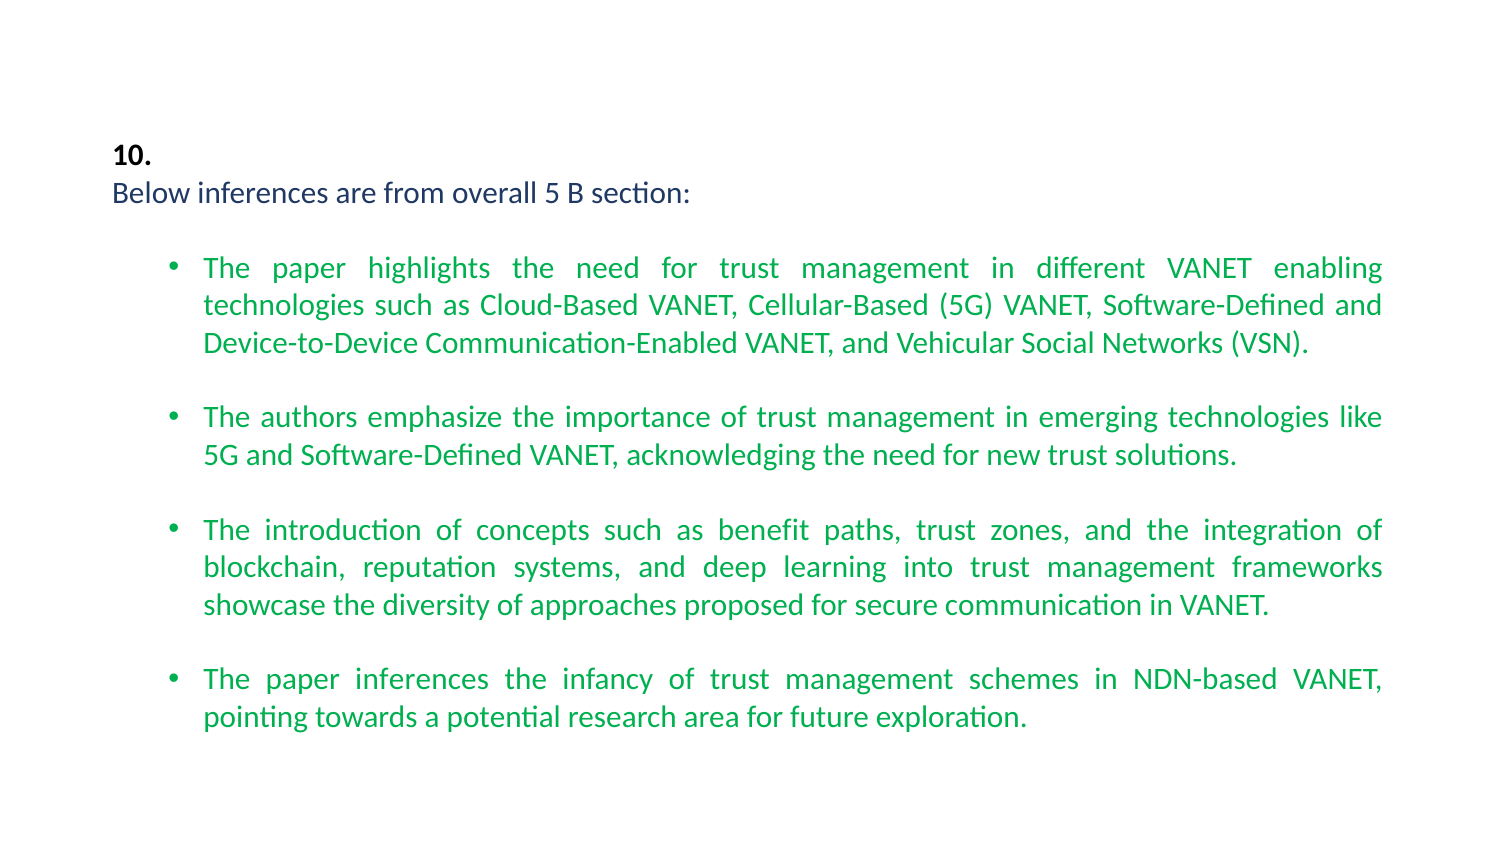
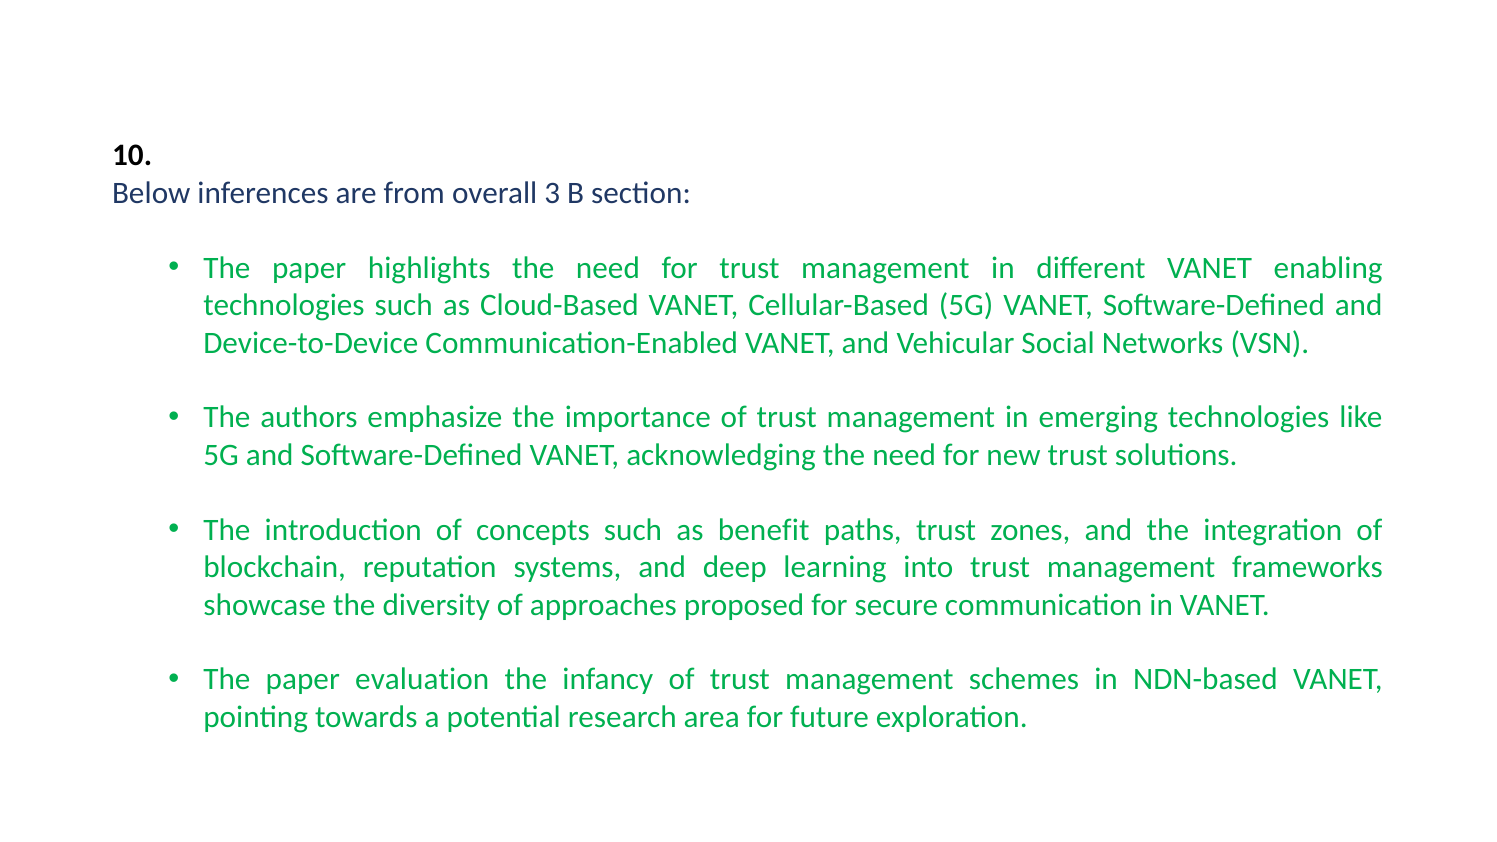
5: 5 -> 3 (552, 193)
paper inferences: inferences -> evaluation (422, 680)
